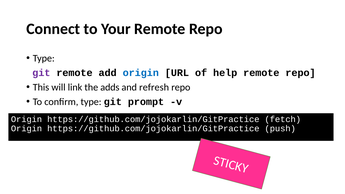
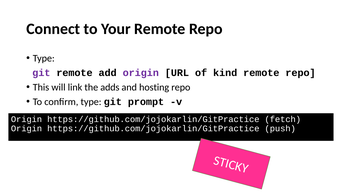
origin colour: blue -> purple (141, 73)
help: help -> kind (225, 73)
refresh: refresh -> hosting (154, 87)
